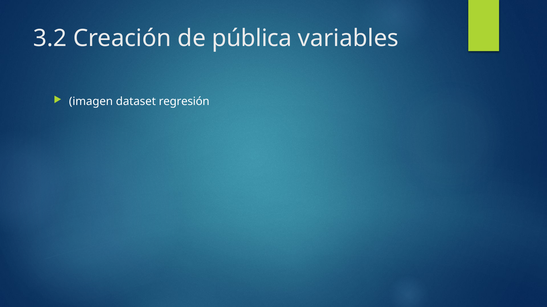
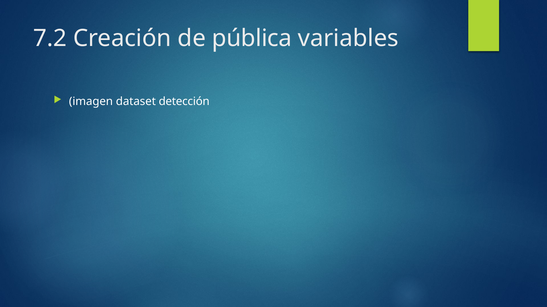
3.2: 3.2 -> 7.2 (50, 38)
regresión: regresión -> detección (184, 102)
